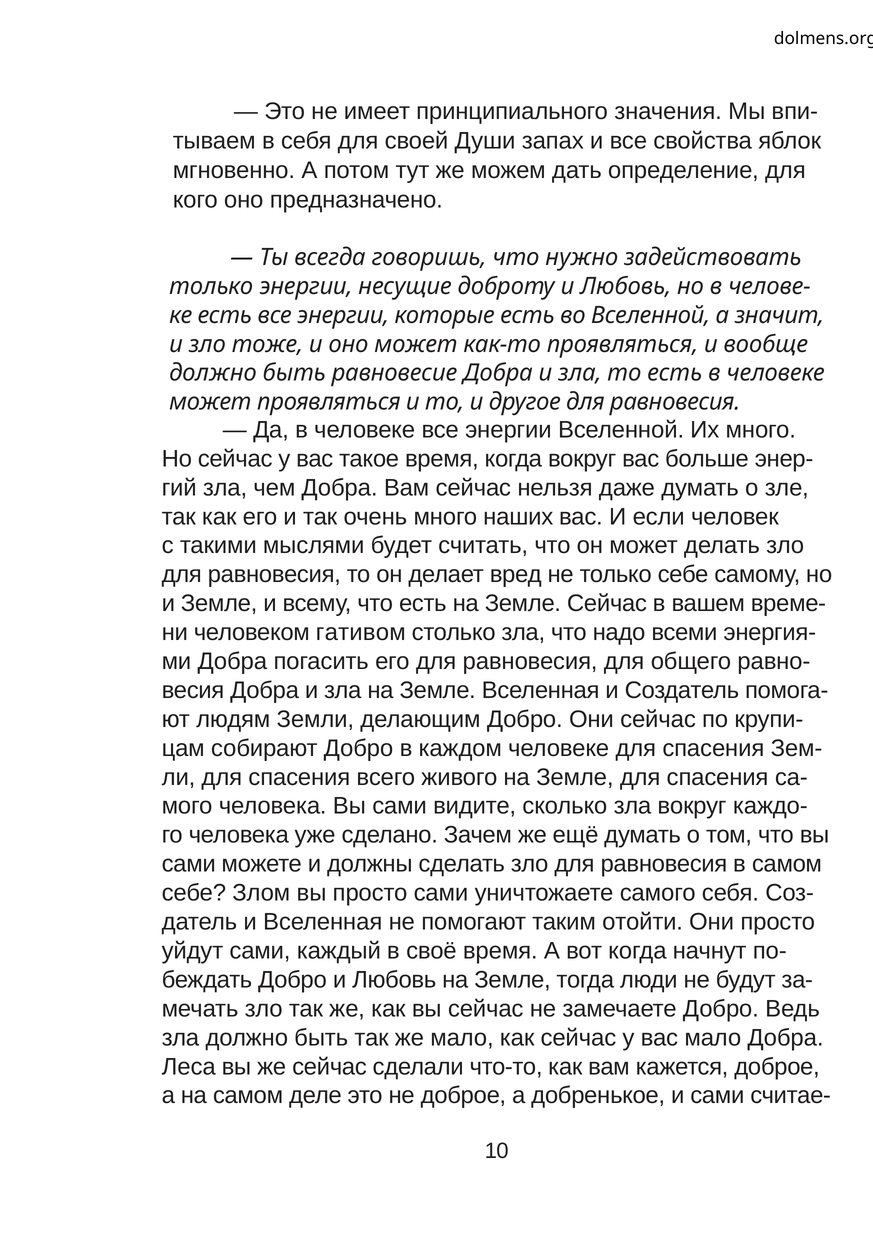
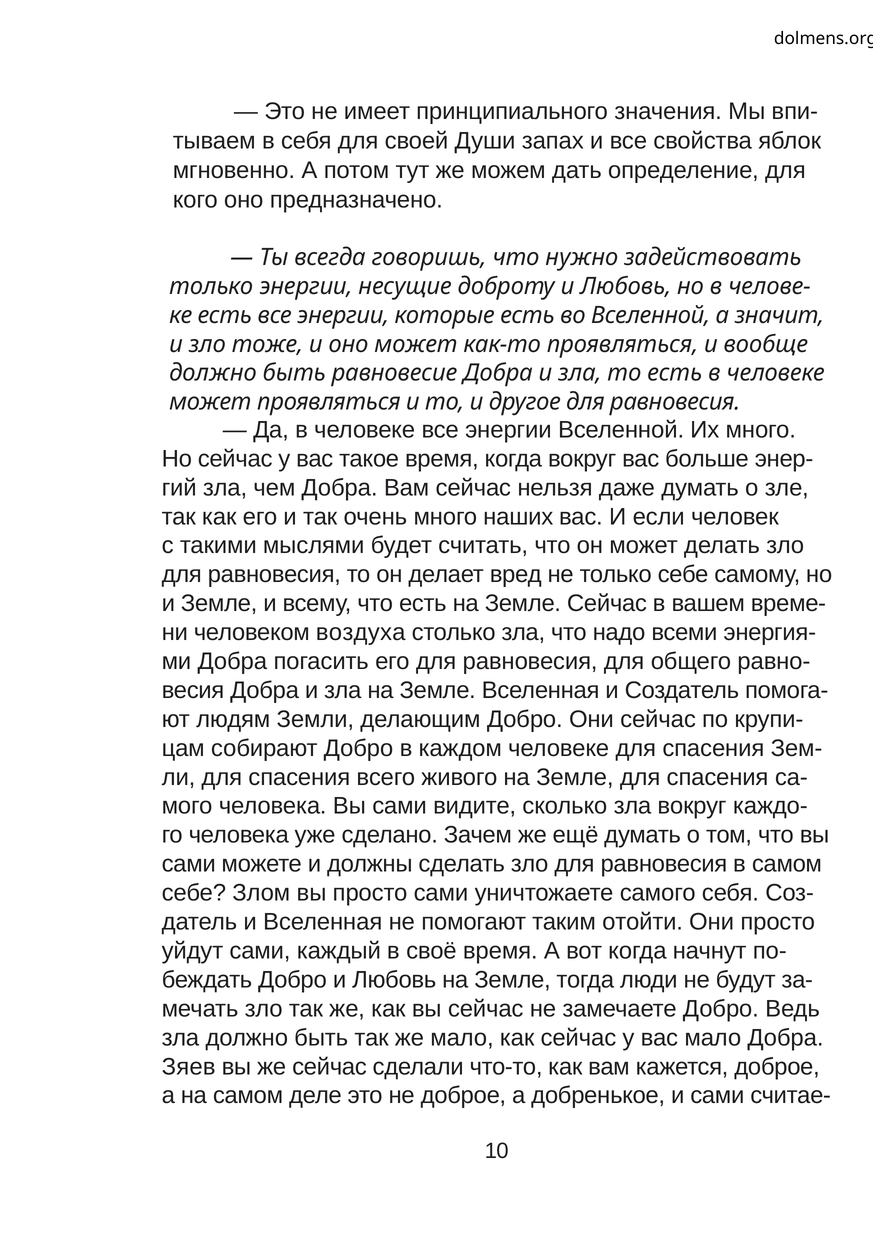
гативом: гативом -> воздуха (361, 633)
Леса: Леса -> Зяев (189, 1067)
